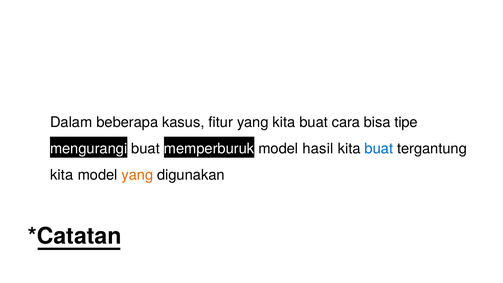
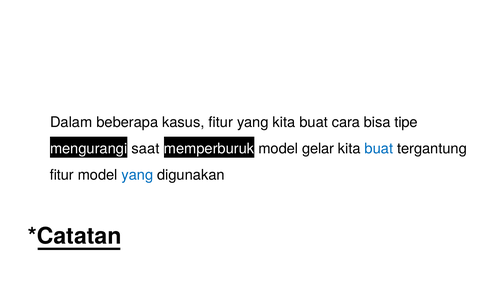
mengurangi buat: buat -> saat (146, 149)
hasil: hasil -> gelar (318, 149)
kita: kita -> fitur (62, 175)
yang colour: orange -> blue (137, 175)
